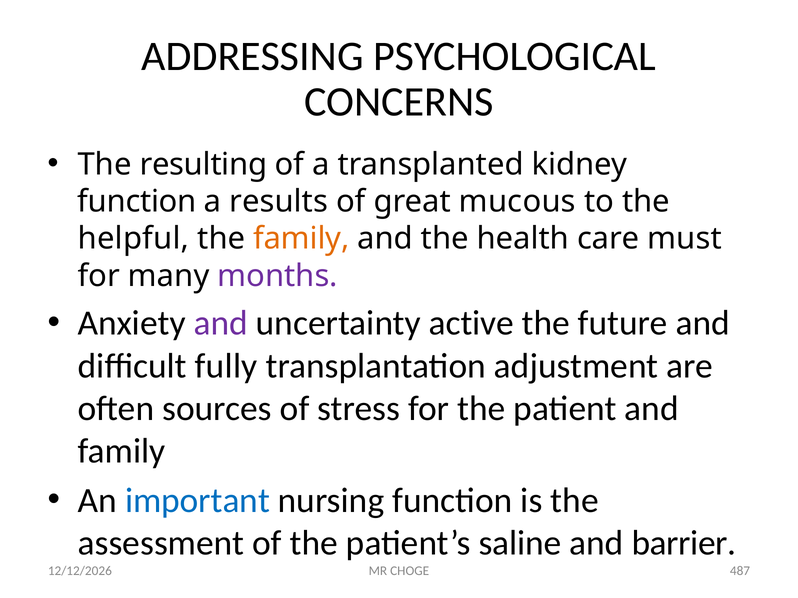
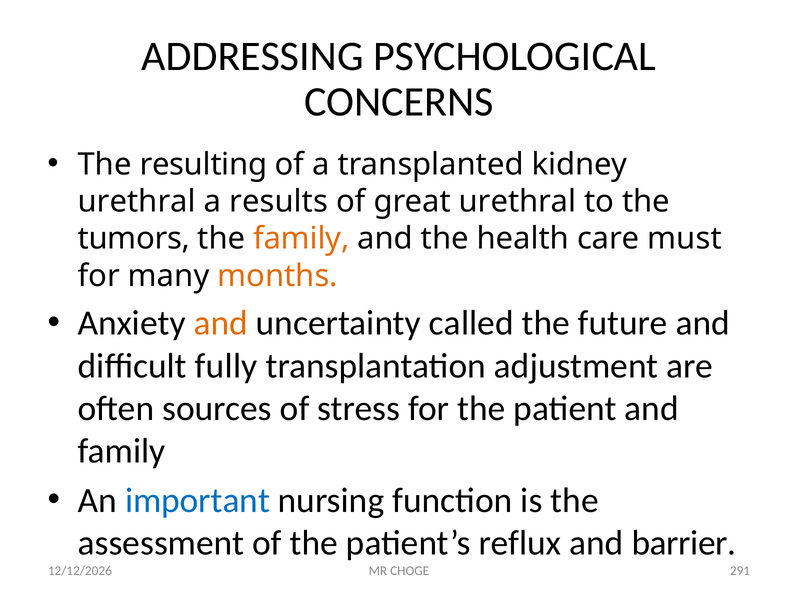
function: function -> urethral (137, 202)
great mucous: mucous -> urethral (518, 202)
helpful: helpful -> tumors (134, 239)
months colour: purple -> orange (278, 276)
and colour: purple -> orange (221, 324)
active: active -> called (471, 324)
saline: saline -> reflux (520, 544)
487: 487 -> 291 (740, 571)
